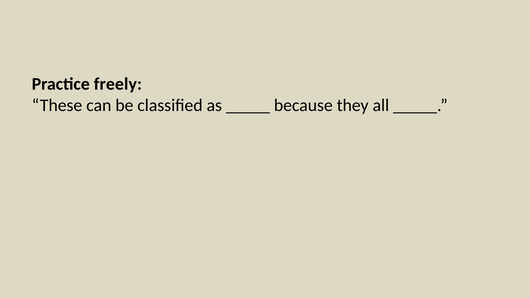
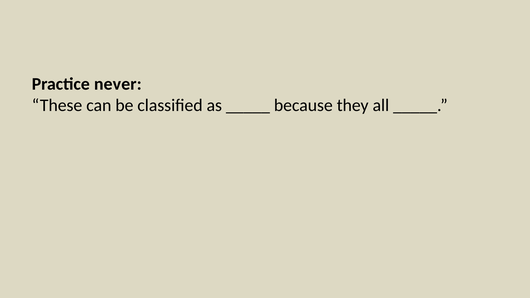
freely: freely -> never (118, 84)
